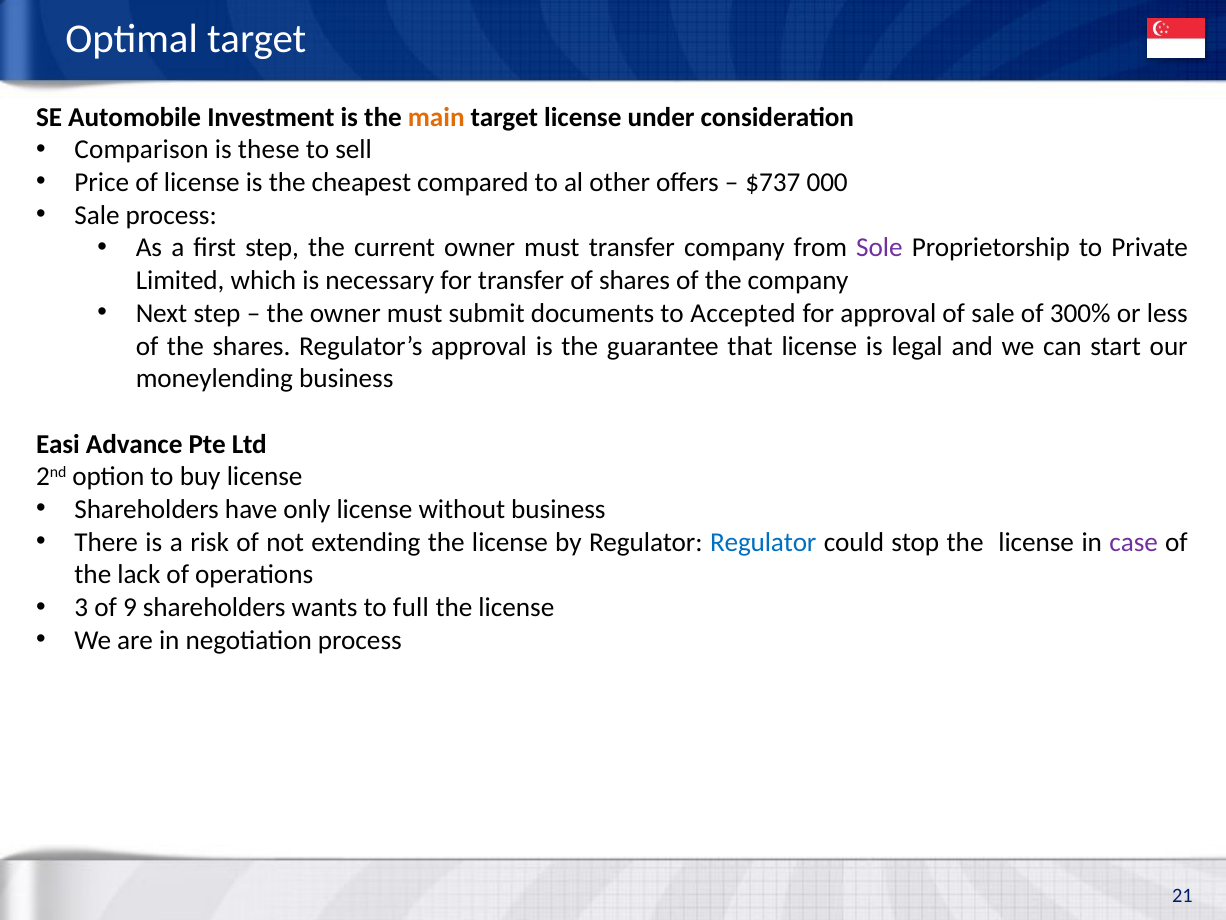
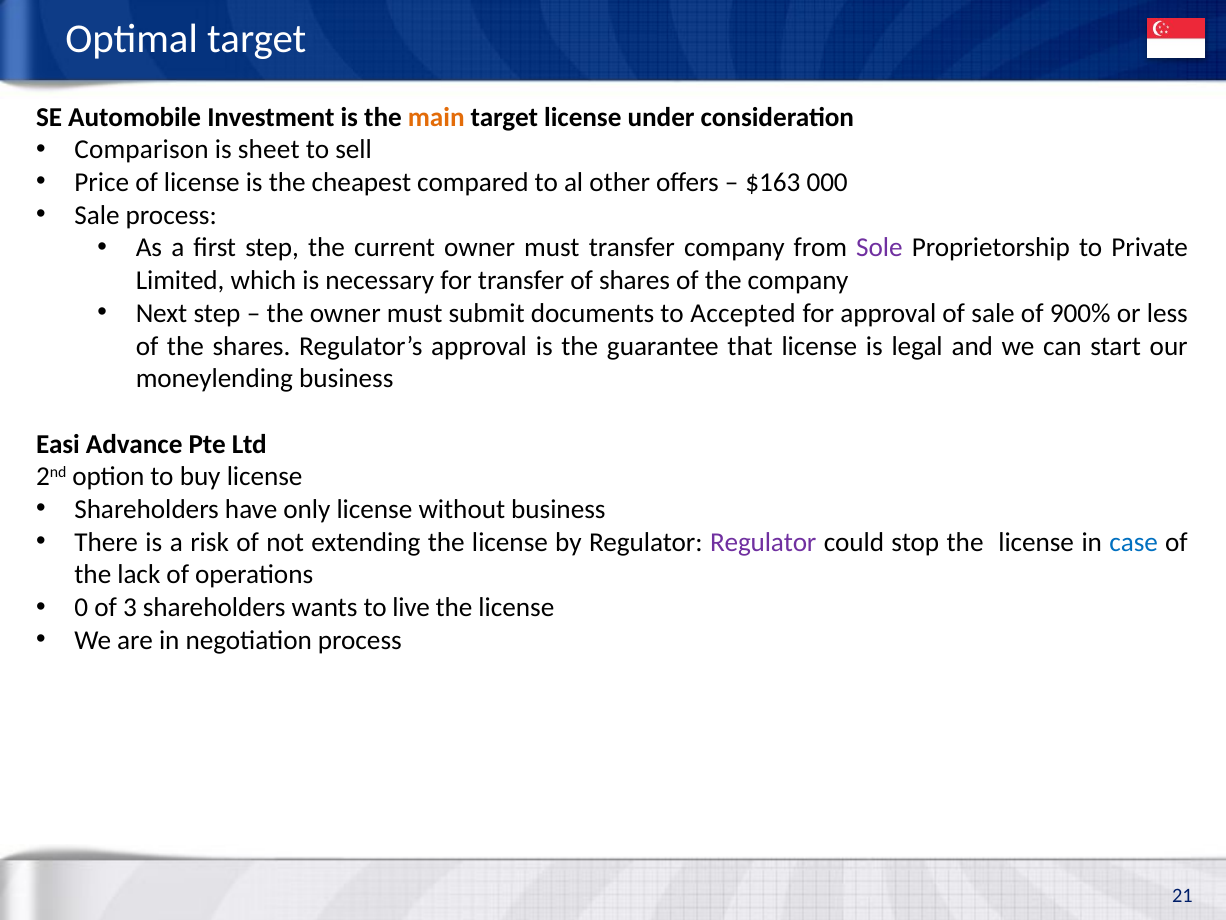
these: these -> sheet (269, 150)
$737: $737 -> $163 (773, 182)
300%: 300% -> 900% (1080, 313)
Regulator colour: blue -> purple (763, 542)
case colour: purple -> blue (1134, 542)
3: 3 -> 0 (81, 607)
9: 9 -> 3 (130, 607)
full: full -> live (411, 607)
